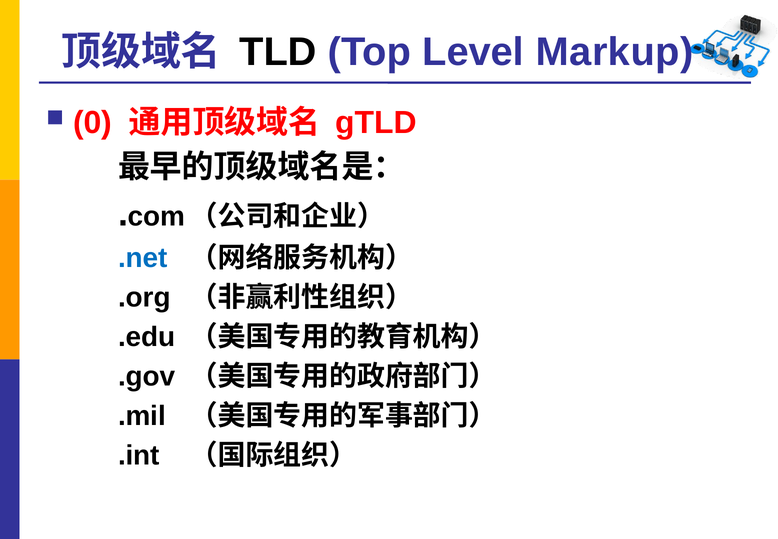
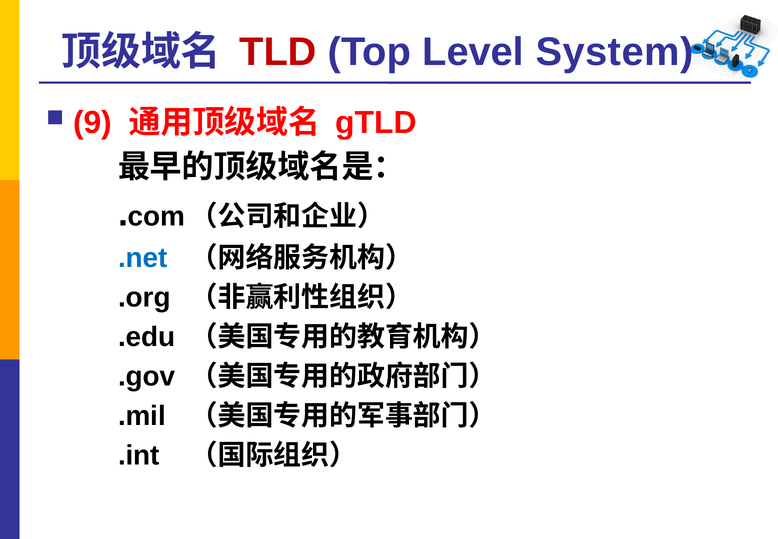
TLD colour: black -> red (278, 52)
Markup: Markup -> System (615, 52)
0: 0 -> 9 (93, 123)
